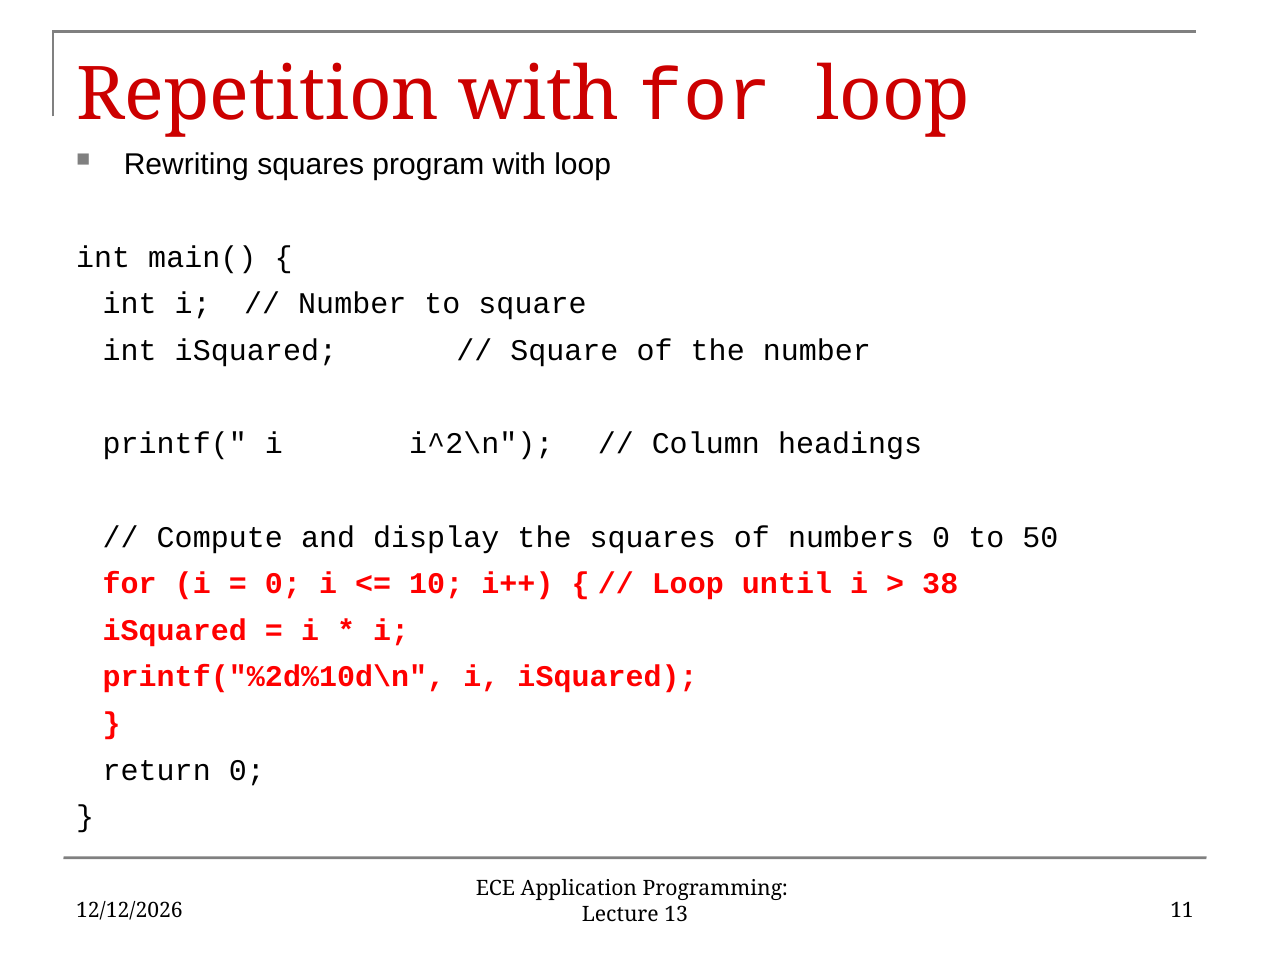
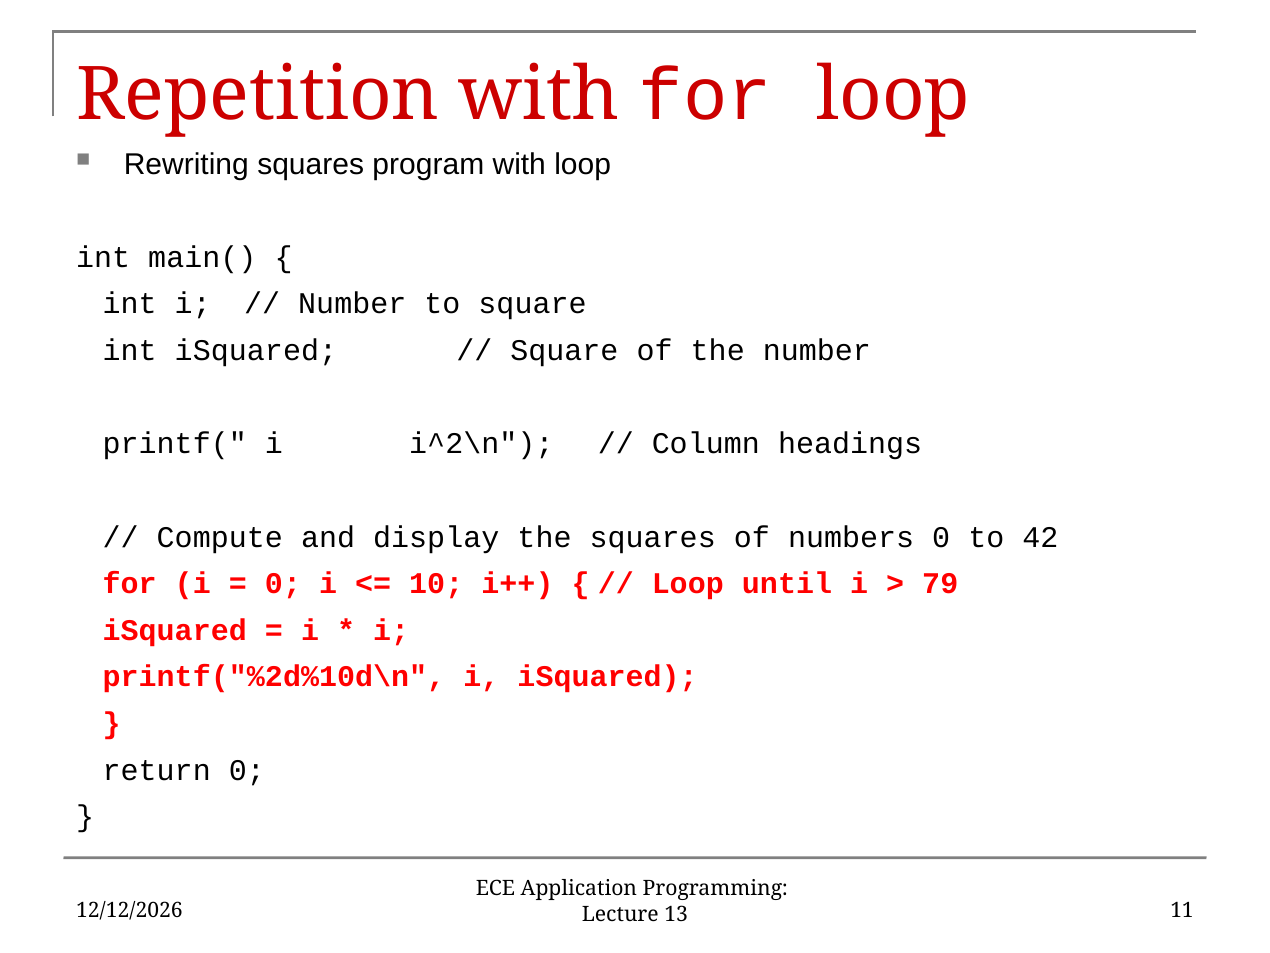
50: 50 -> 42 (1040, 537)
38: 38 -> 79 (940, 583)
